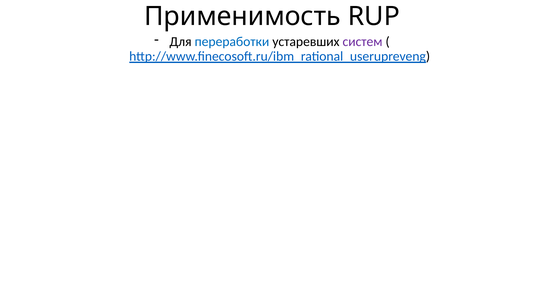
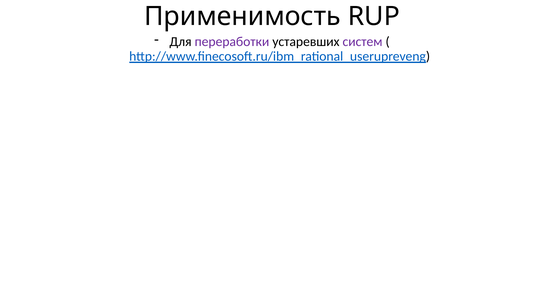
переработки colour: blue -> purple (232, 42)
